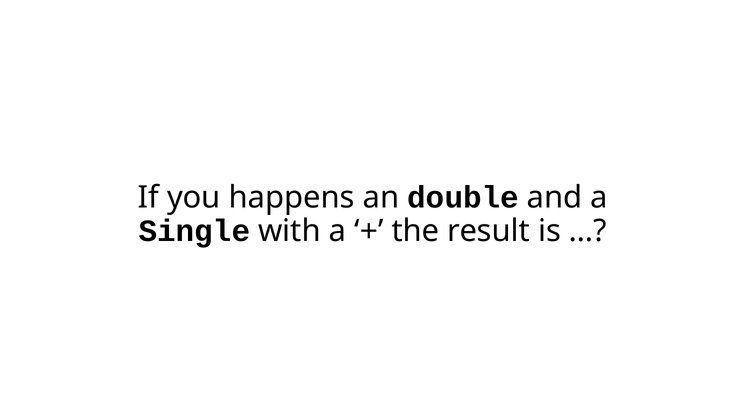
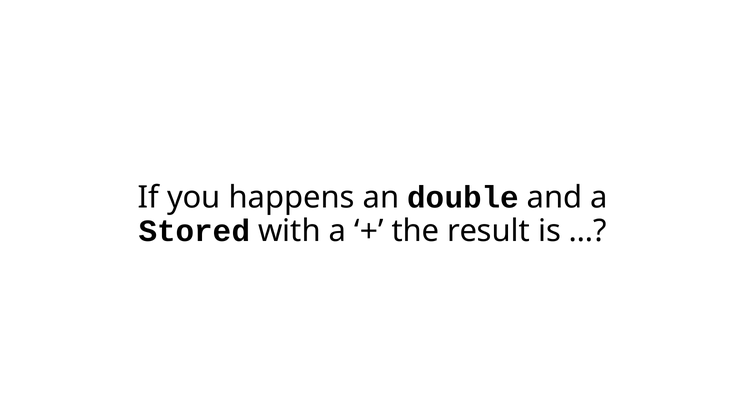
Single: Single -> Stored (194, 230)
